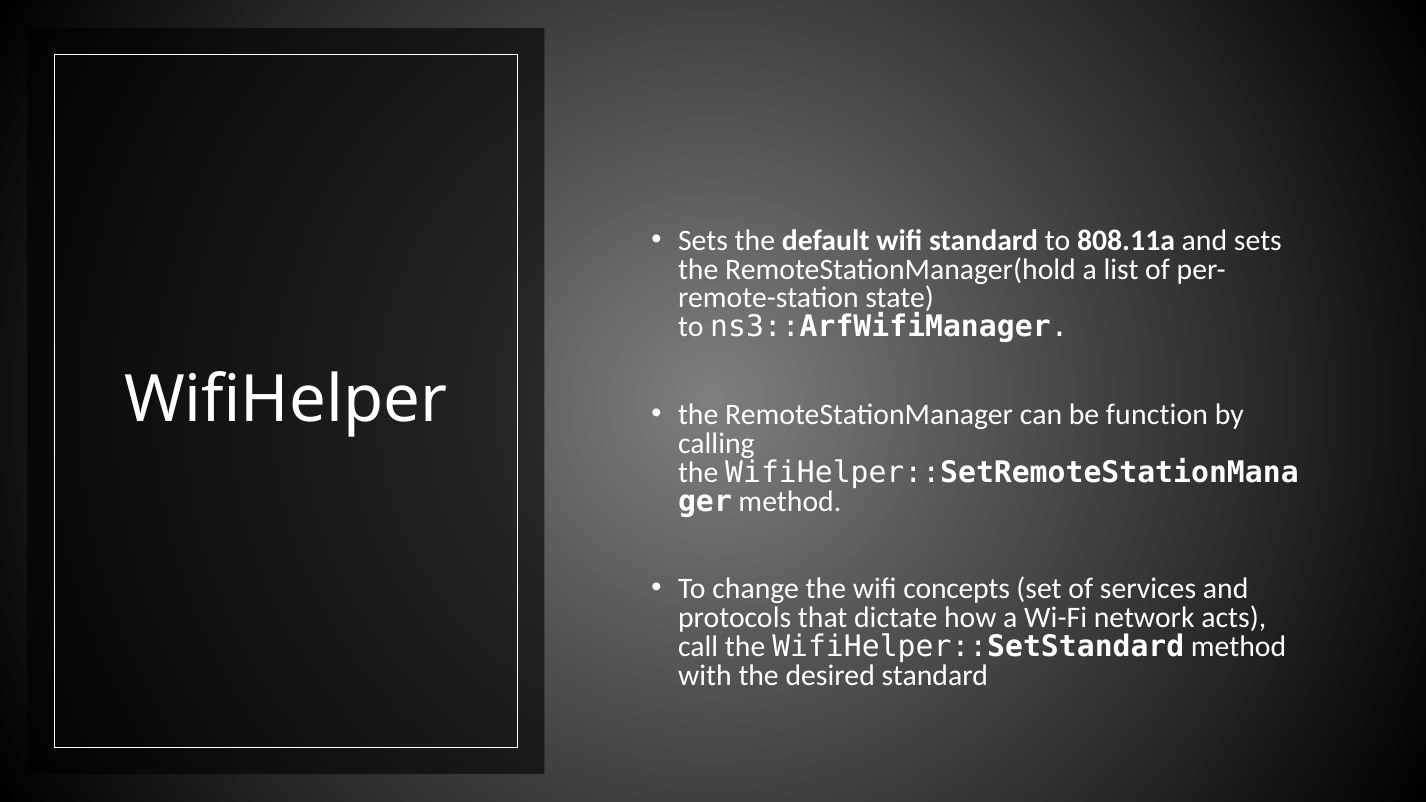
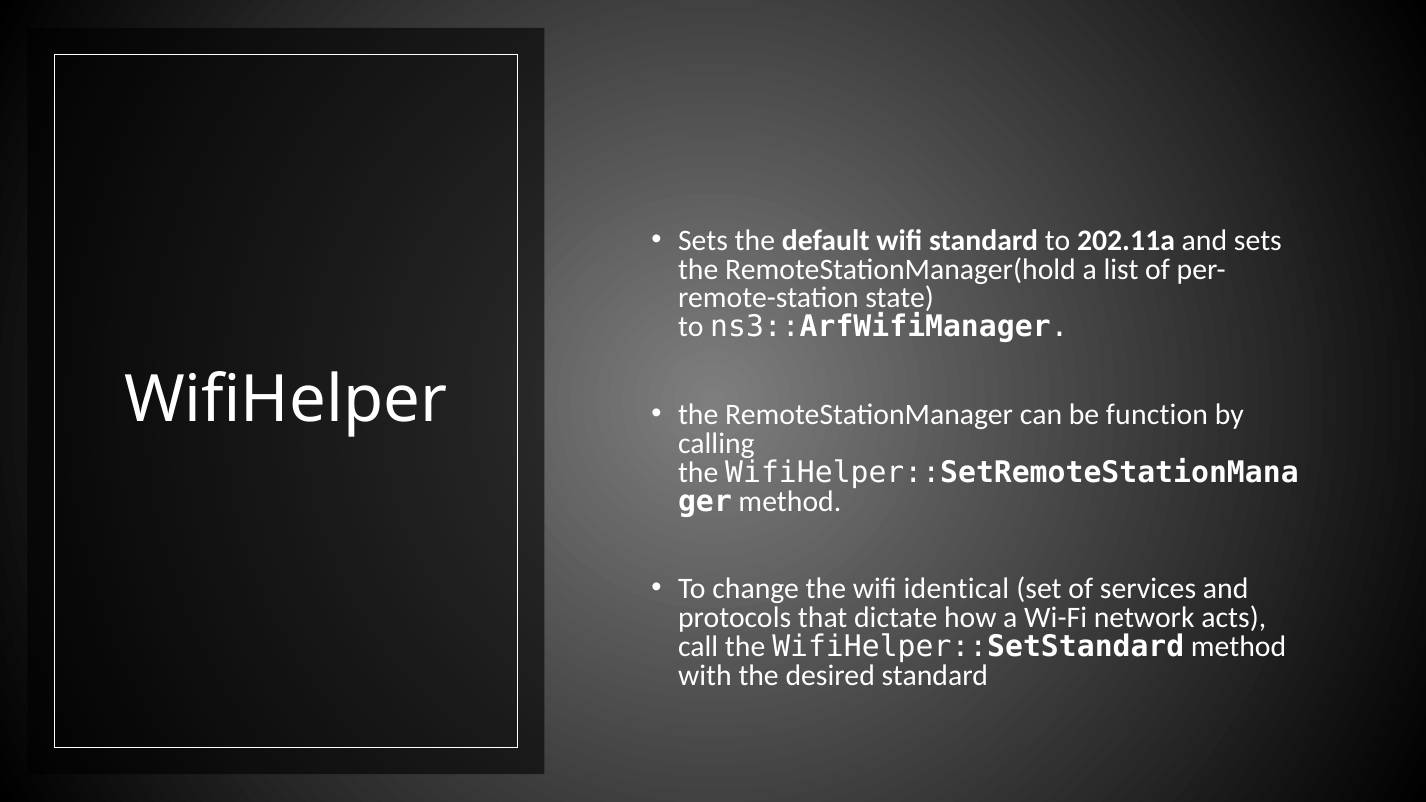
808.11a: 808.11a -> 202.11a (1126, 240)
concepts: concepts -> identical (956, 589)
